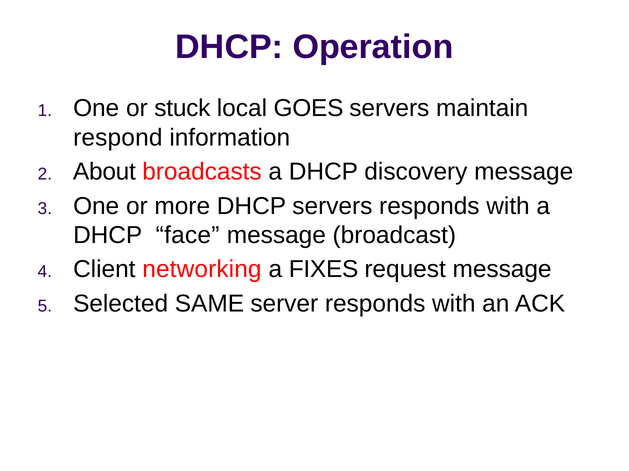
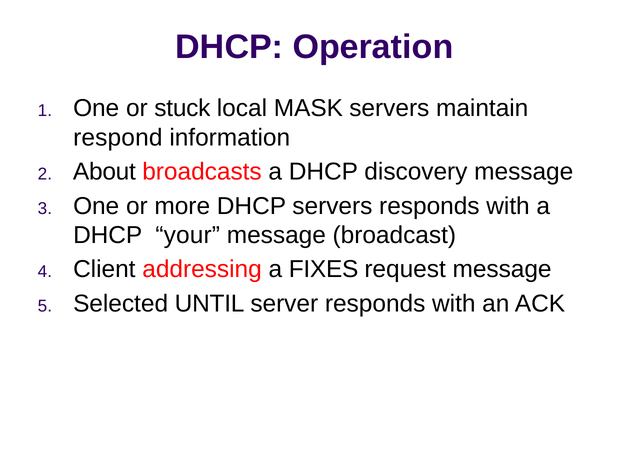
GOES: GOES -> MASK (308, 109)
face: face -> your (188, 236)
networking: networking -> addressing (202, 270)
SAME: SAME -> UNTIL (210, 304)
